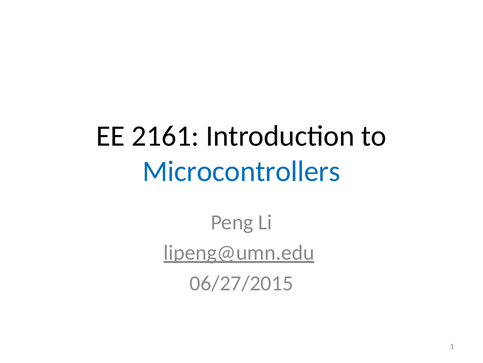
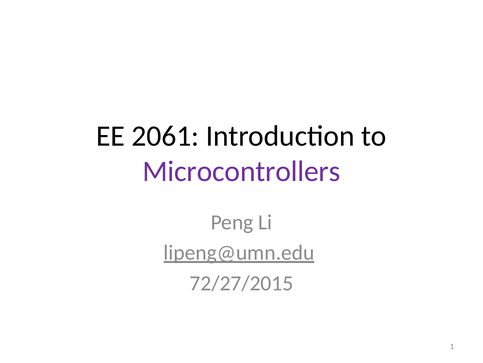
2161: 2161 -> 2061 (165, 136)
Microcontrollers colour: blue -> purple (241, 171)
06/27/2015: 06/27/2015 -> 72/27/2015 (241, 283)
